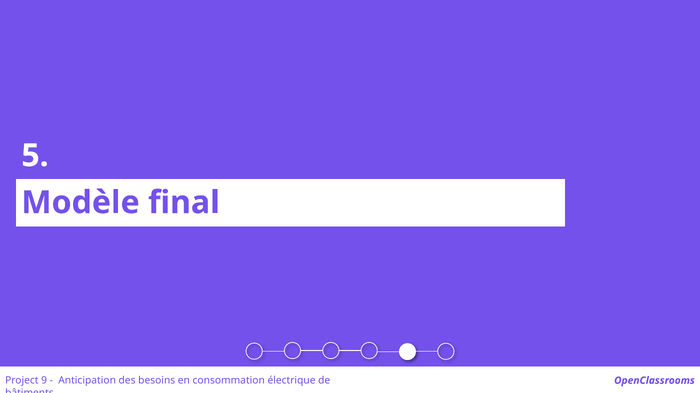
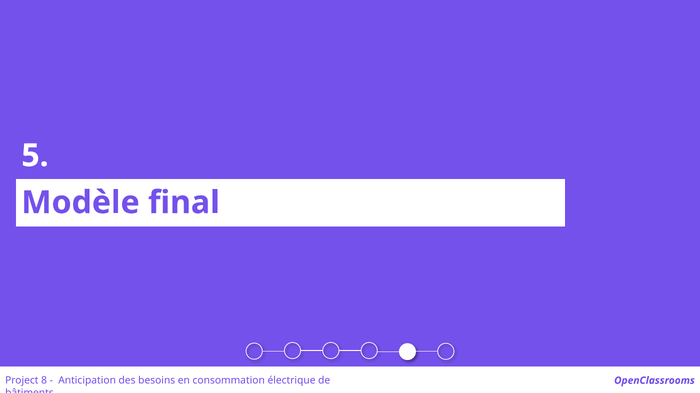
9: 9 -> 8 (44, 381)
